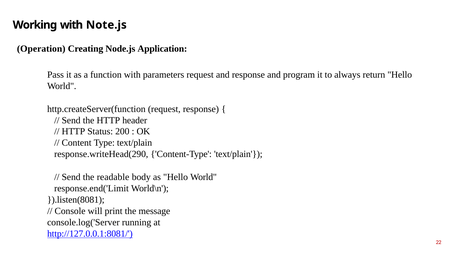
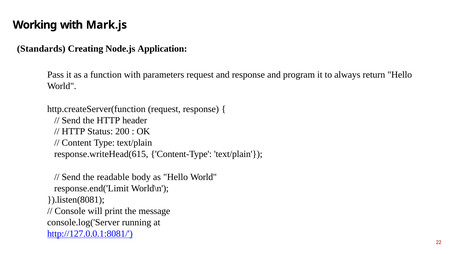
Note.js: Note.js -> Mark.js (106, 25)
Operation: Operation -> Standards (41, 49)
response.writeHead(290: response.writeHead(290 -> response.writeHead(615 (101, 154)
